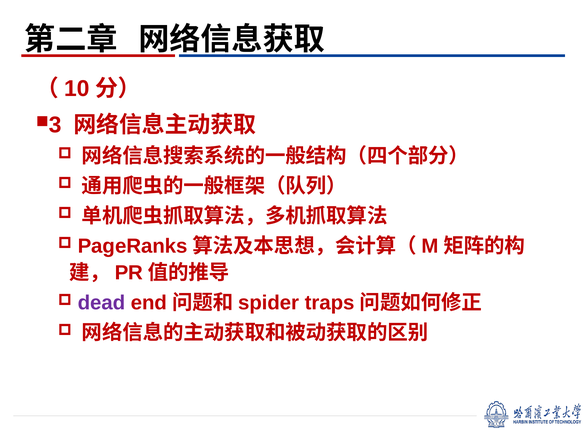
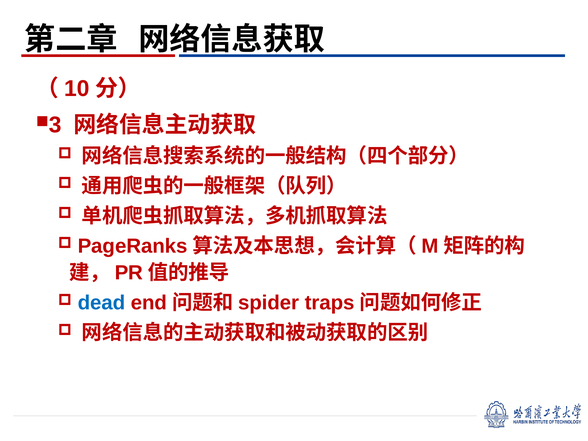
dead colour: purple -> blue (101, 303)
